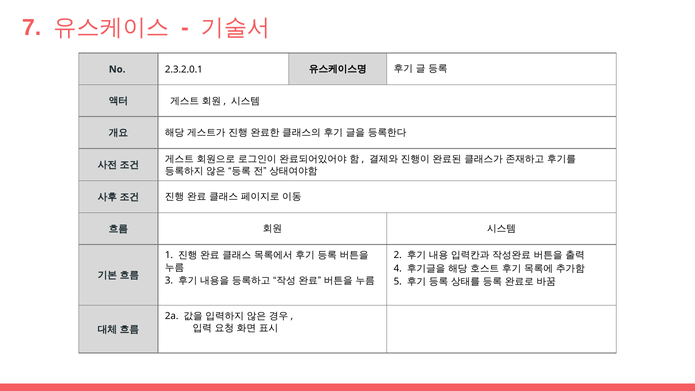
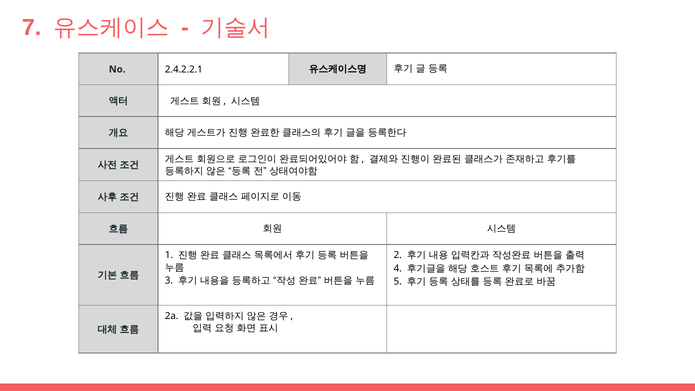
2.3.2.0.1: 2.3.2.0.1 -> 2.4.2.2.1 (184, 69)
